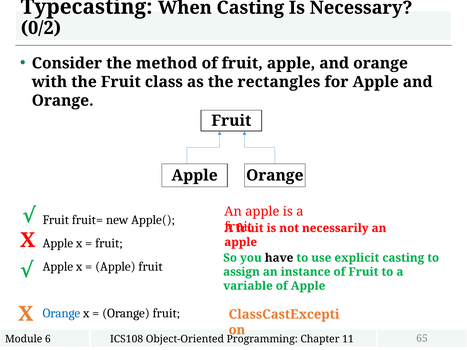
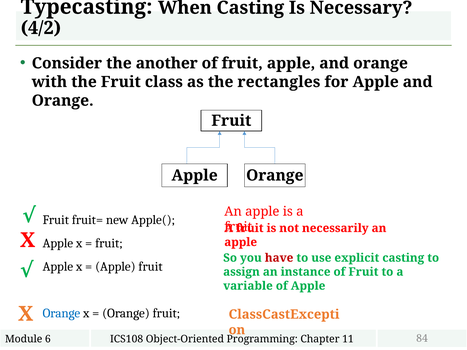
0/2: 0/2 -> 4/2 (41, 28)
method: method -> another (167, 63)
have colour: black -> red (279, 258)
65: 65 -> 84 (422, 338)
